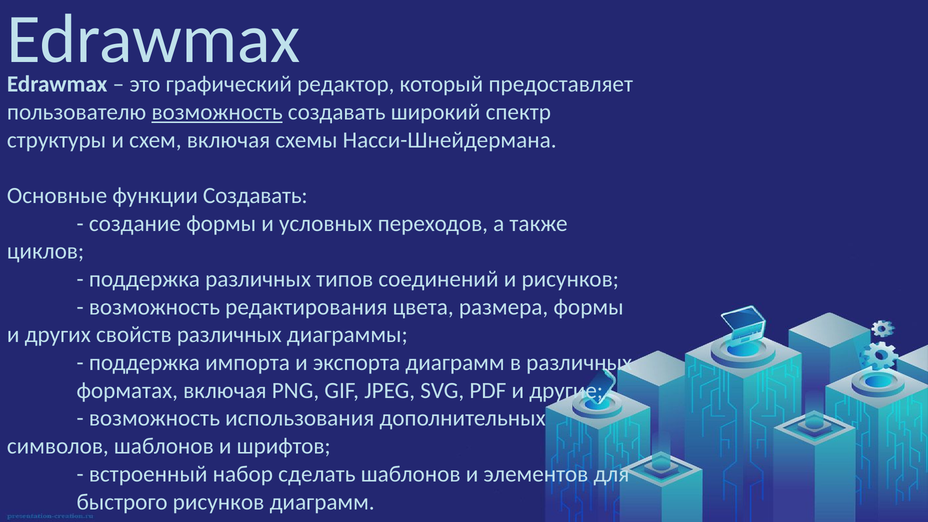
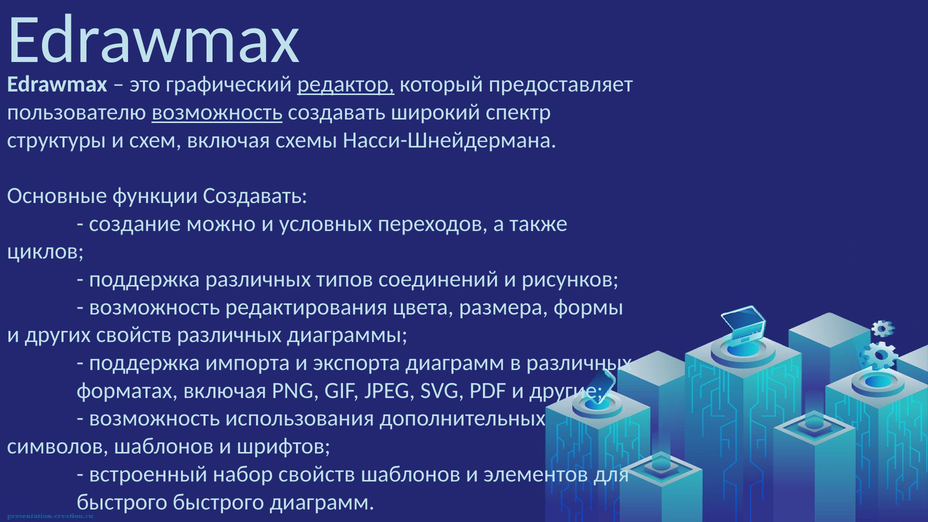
редактор underline: none -> present (346, 84)
создание формы: формы -> можно (221, 223)
набор сделать: сделать -> свойств (317, 474)
быстрого рисунков: рисунков -> быстрого (218, 502)
